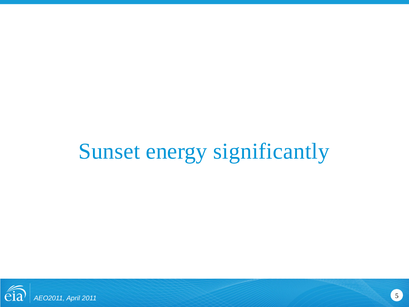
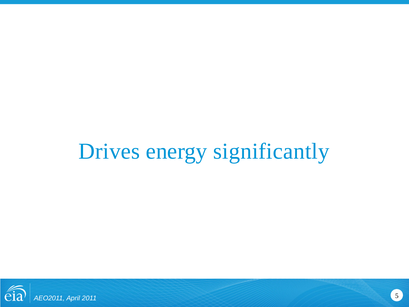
Sunset: Sunset -> Drives (109, 151)
